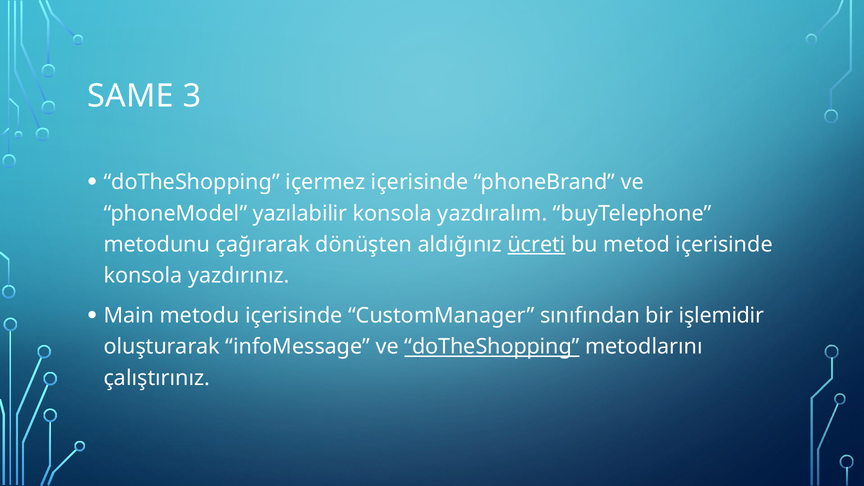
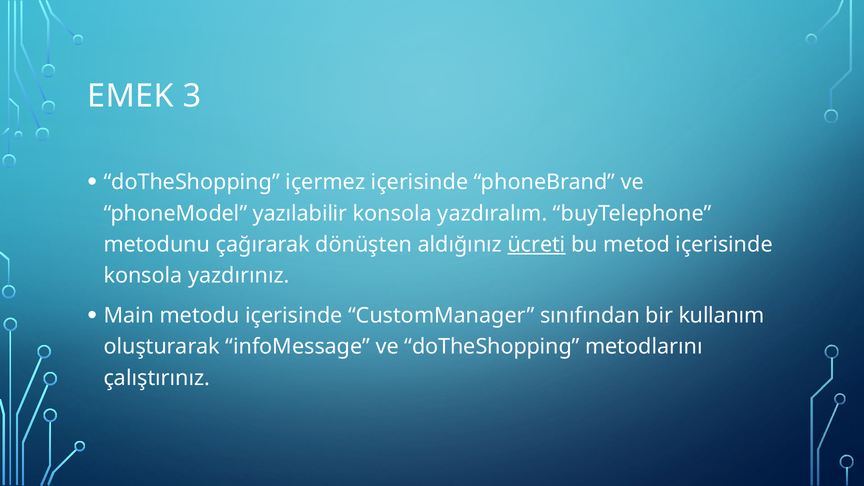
SAME: SAME -> EMEK (131, 96)
işlemidir: işlemidir -> kullanım (721, 316)
doTheShopping underline: present -> none (492, 347)
